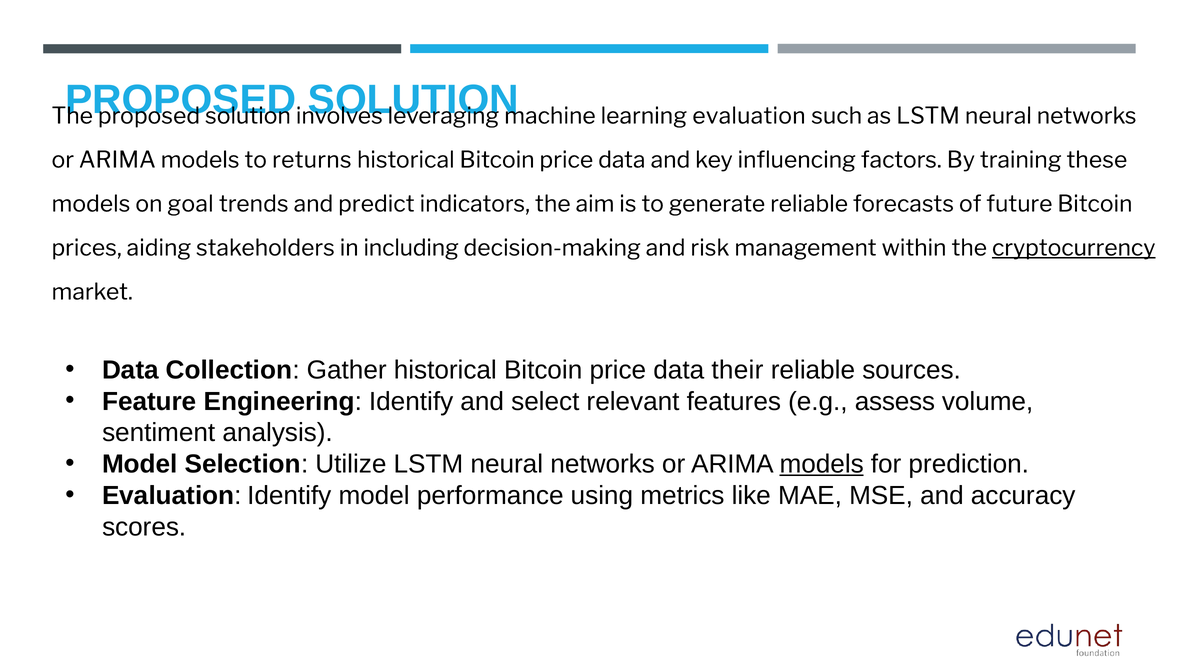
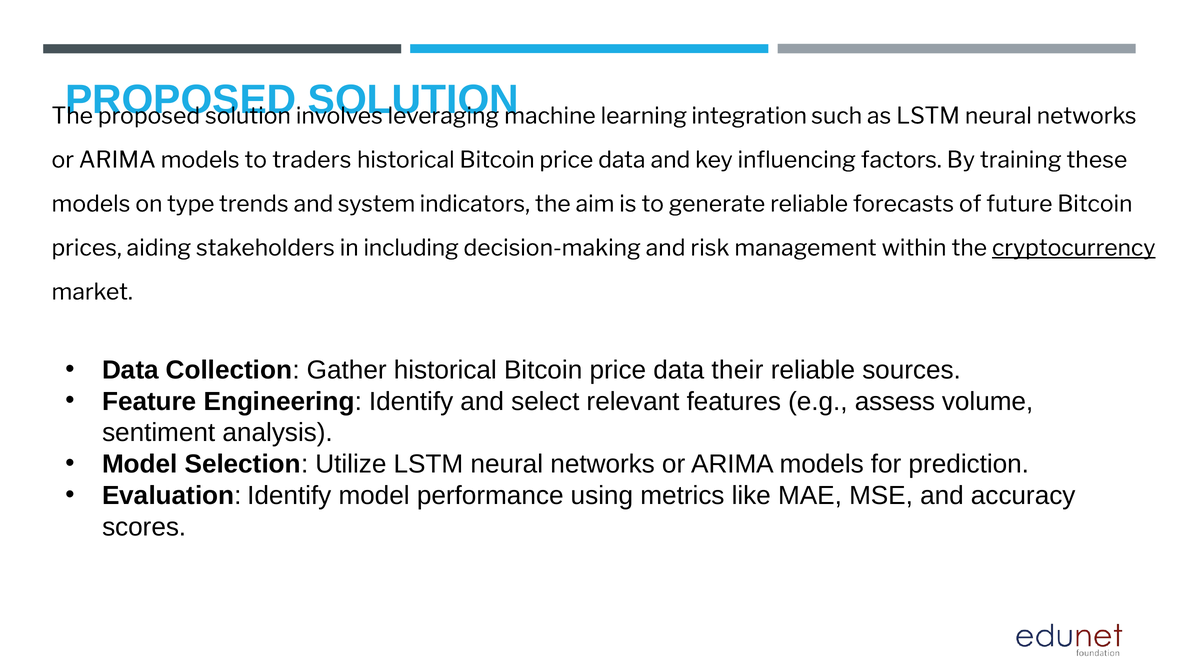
learning evaluation: evaluation -> integration (749, 116)
returns: returns -> traders (312, 160)
goal: goal -> type (191, 204)
predict: predict -> system (376, 204)
models underline: present -> none (822, 464)
